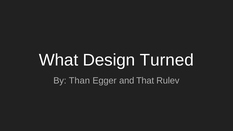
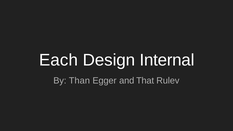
What: What -> Each (58, 60)
Turned: Turned -> Internal (167, 60)
